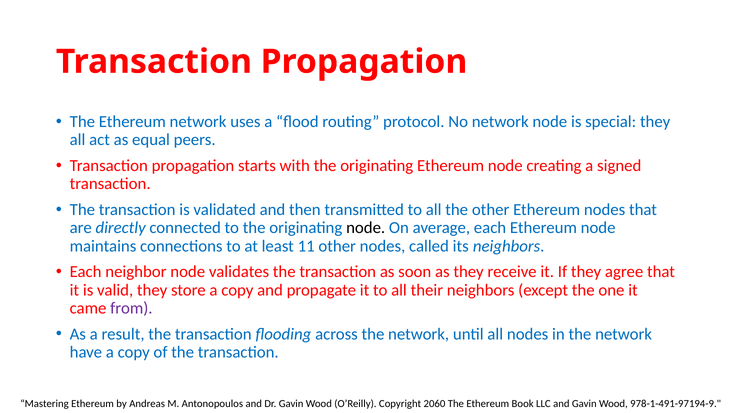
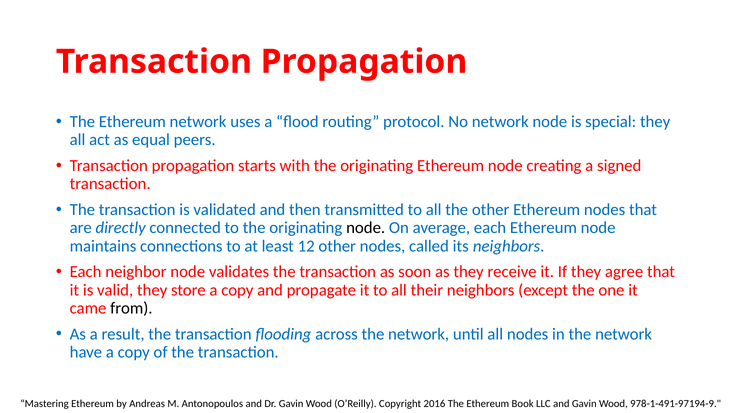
11: 11 -> 12 (306, 246)
from colour: purple -> black (131, 308)
2060: 2060 -> 2016 (434, 404)
